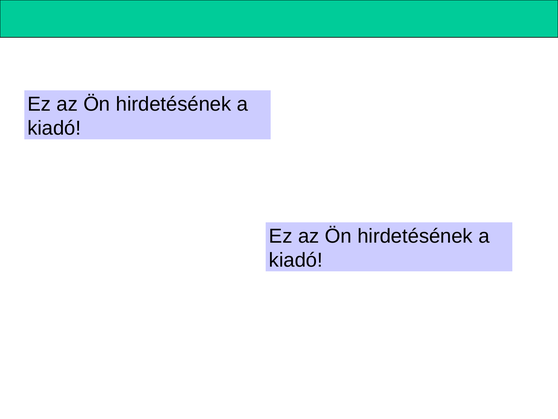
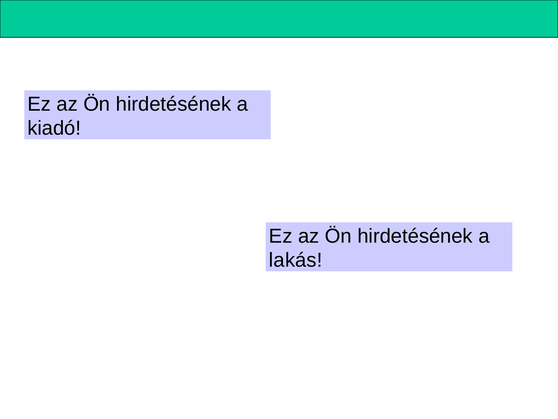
kiadó: kiadó -> lakás (296, 260)
